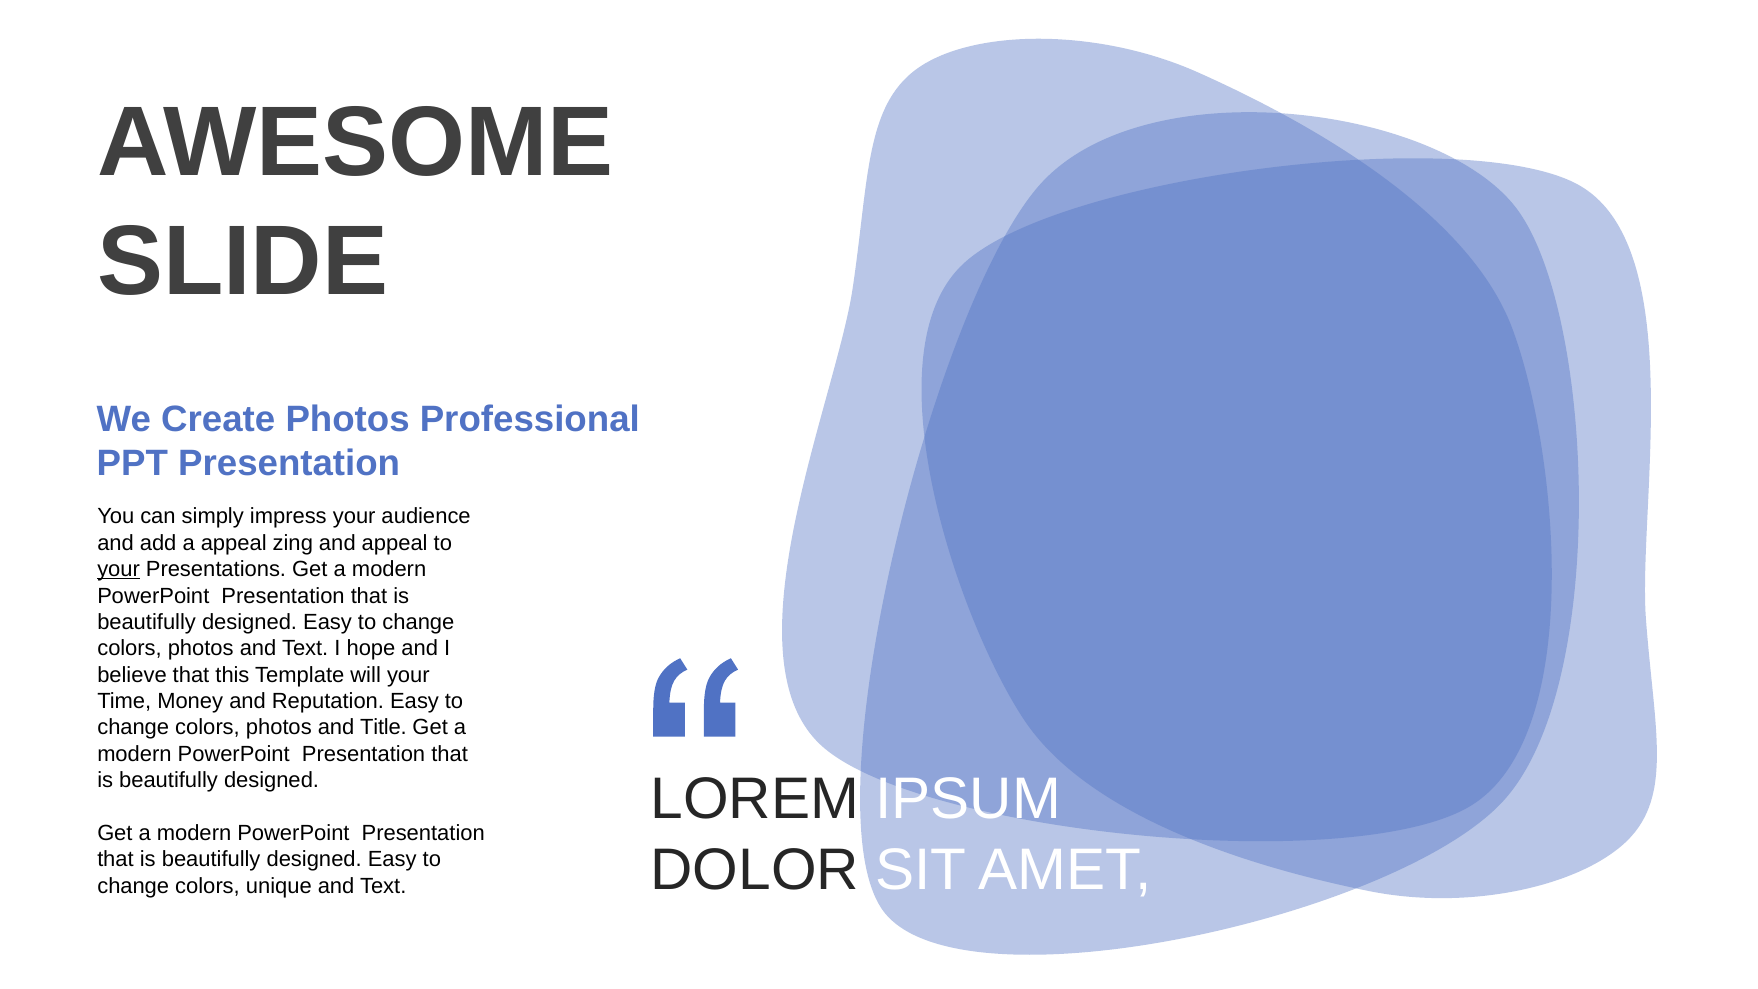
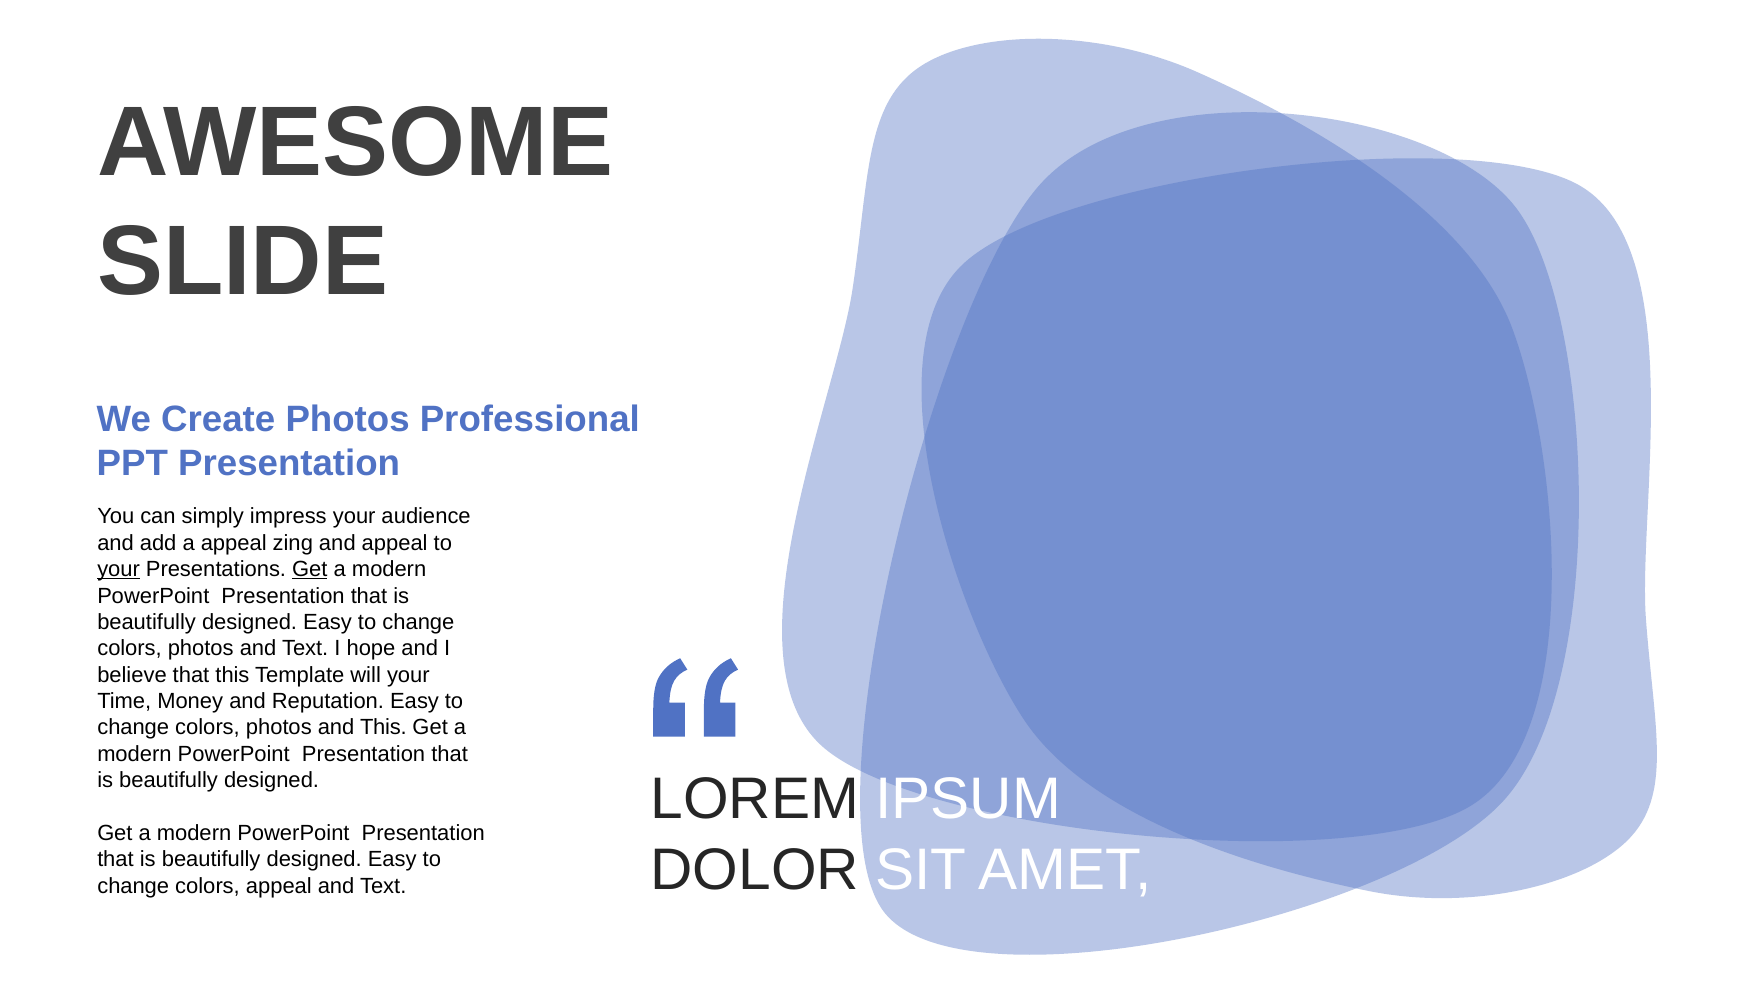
Get underline: none -> present (310, 569)
and Title: Title -> This (383, 728)
colors unique: unique -> appeal (279, 886)
